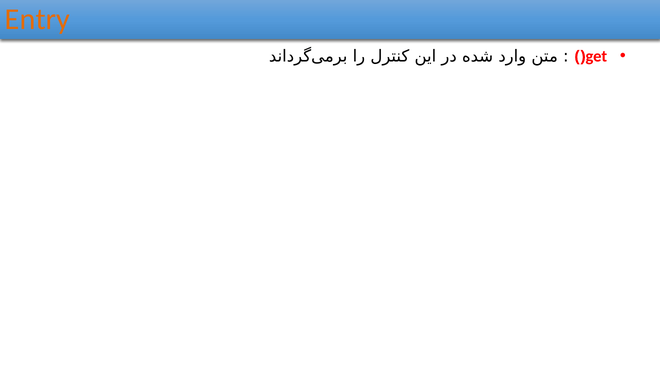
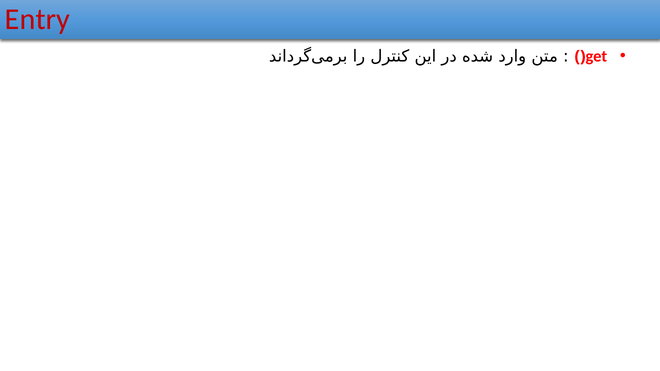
Entry colour: orange -> red (37, 19)
